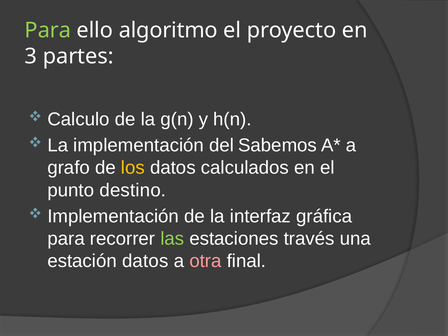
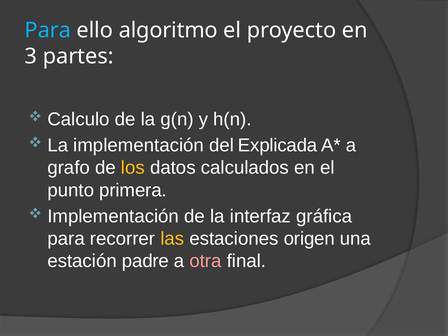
Para colour: light green -> light blue (48, 30)
Sabemos: Sabemos -> Explicada (278, 145)
destino: destino -> primera (133, 190)
las colour: light green -> yellow (172, 239)
través: través -> origen (309, 239)
estación datos: datos -> padre (145, 261)
